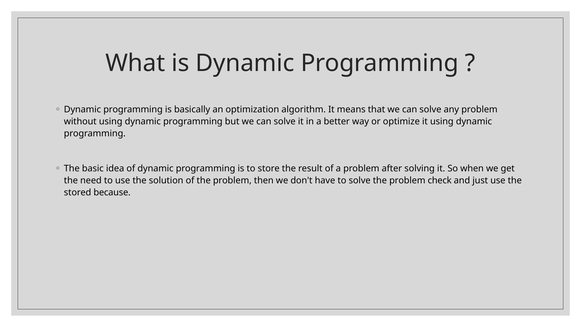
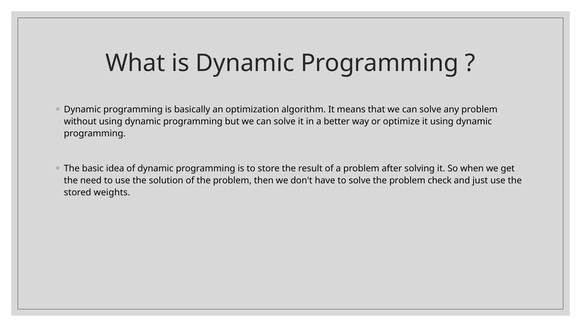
because: because -> weights (112, 192)
